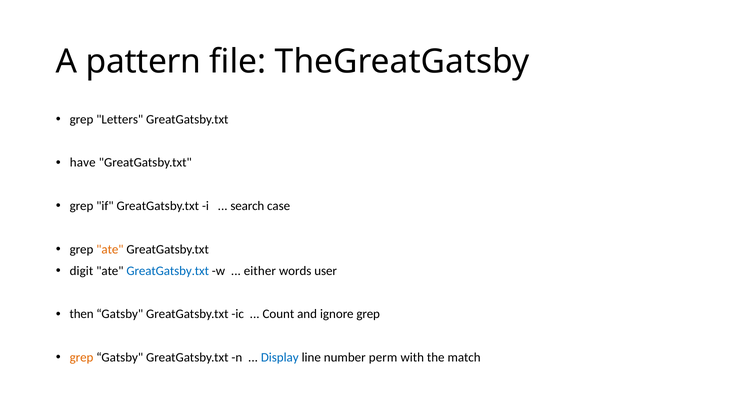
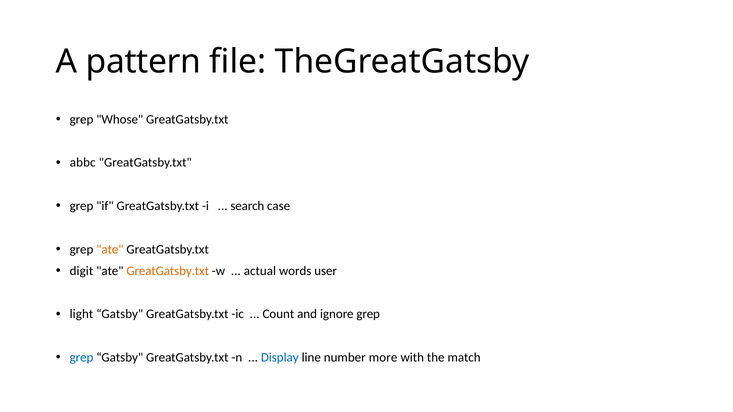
Letters: Letters -> Whose (120, 119)
have: have -> abbc (83, 163)
GreatGatsby.txt colour: blue -> orange (168, 271)
either: either -> actual (260, 271)
then: then -> light (81, 314)
grep colour: orange -> blue (82, 358)
perm: perm -> more (383, 358)
